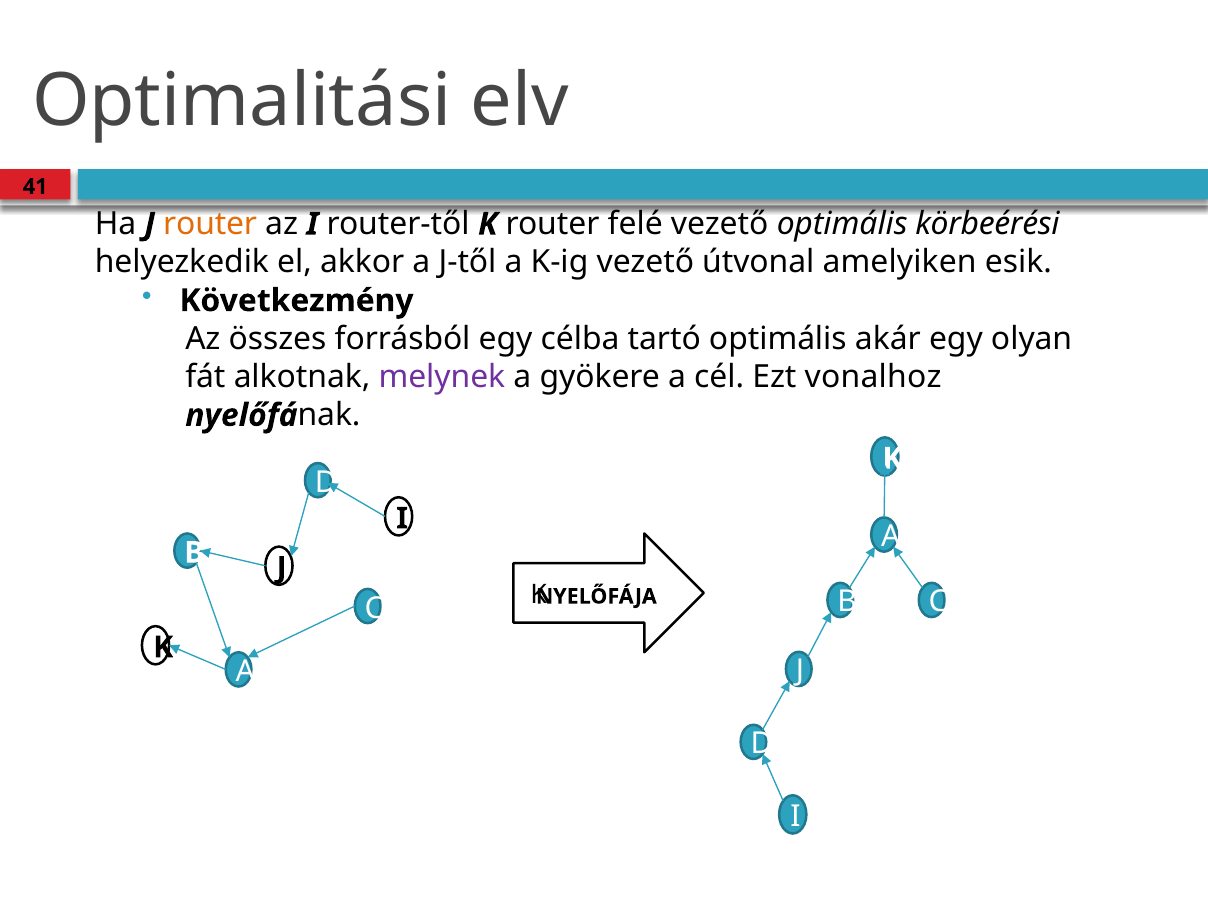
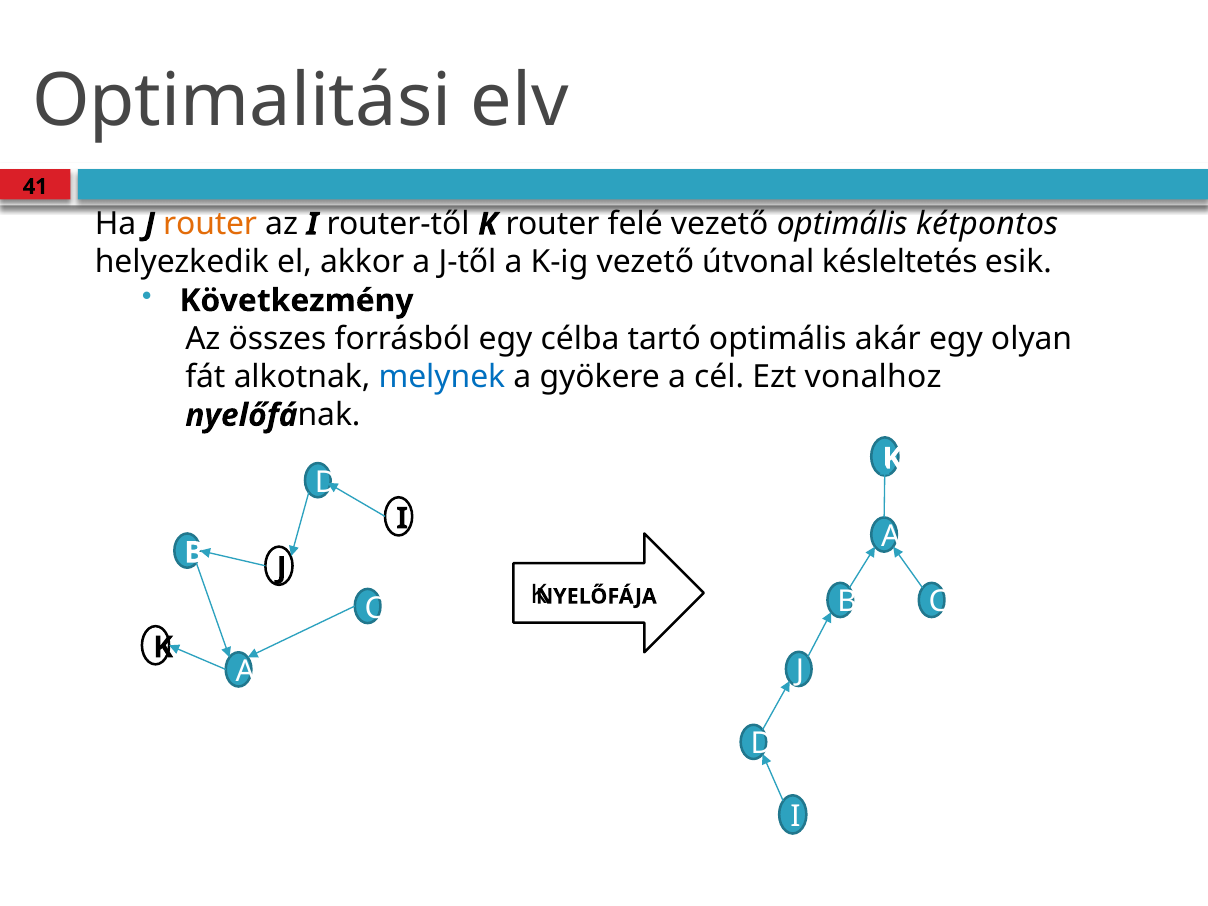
körbeérési: körbeérési -> kétpontos (987, 224)
amelyiken: amelyiken -> késleltetés (900, 262)
melynek colour: purple -> blue (442, 377)
